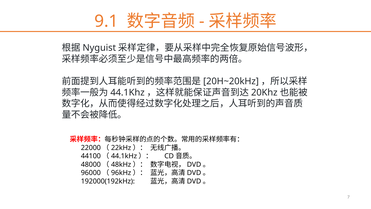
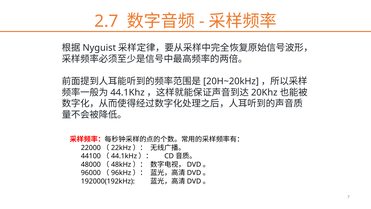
9.1: 9.1 -> 2.7 (106, 21)
